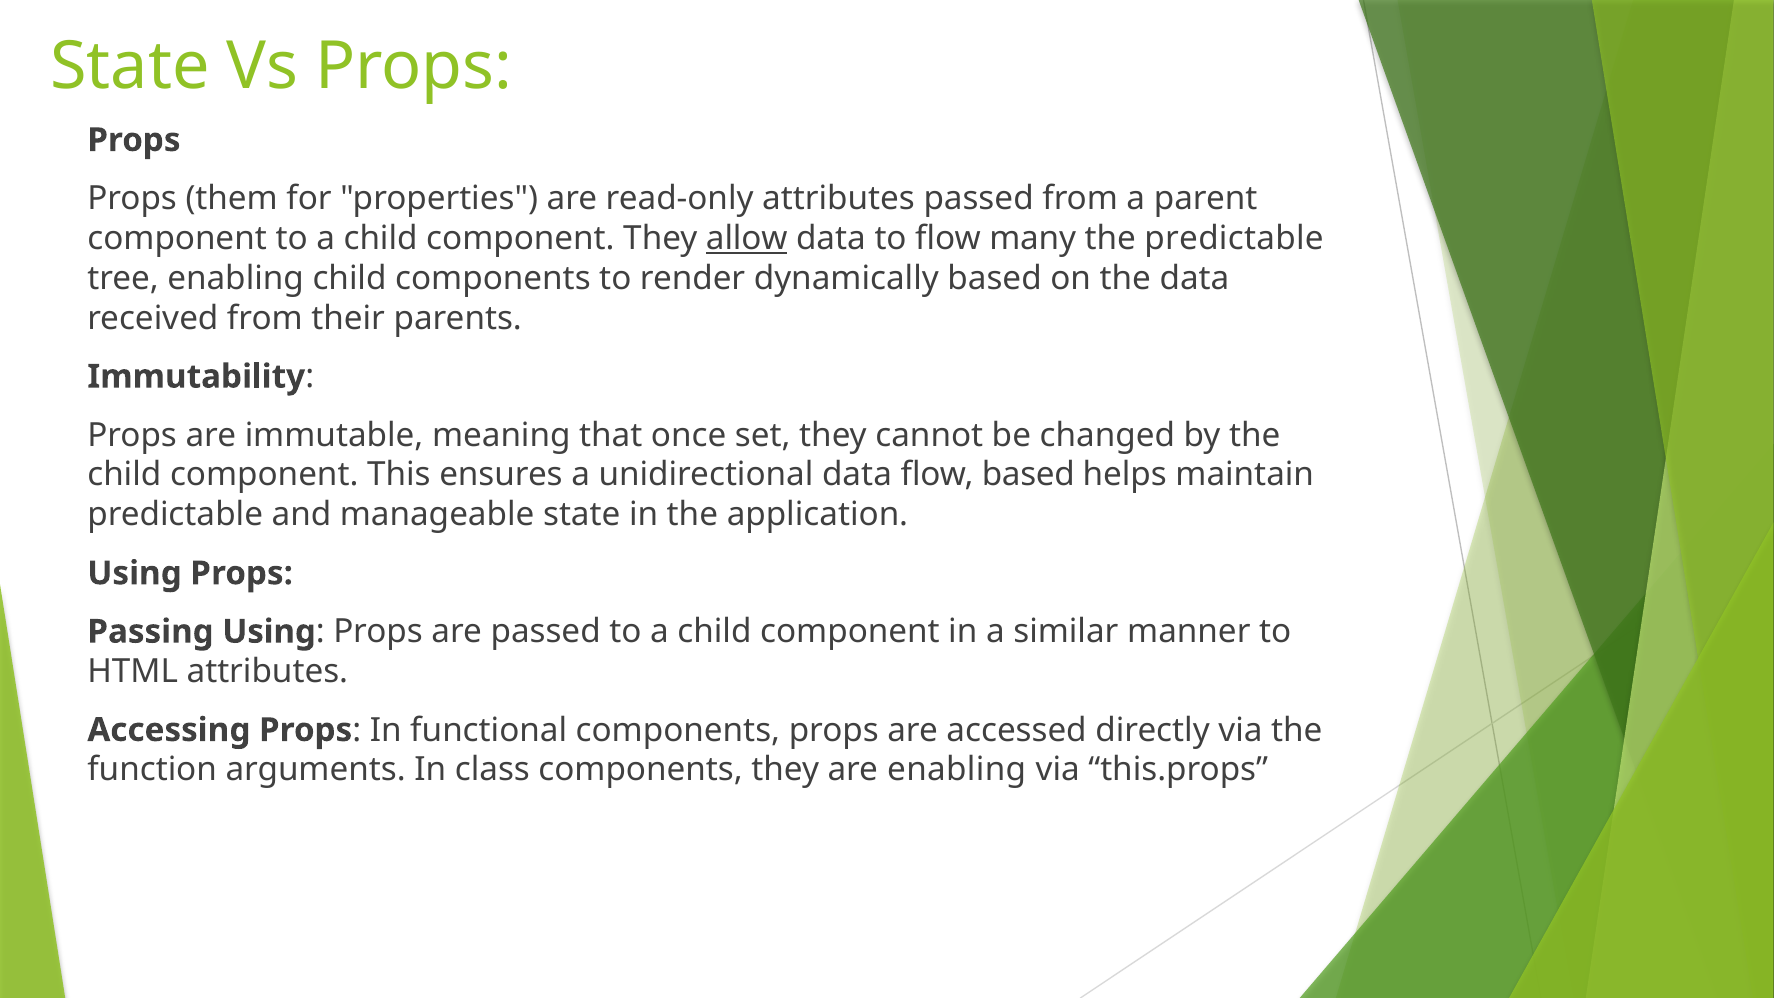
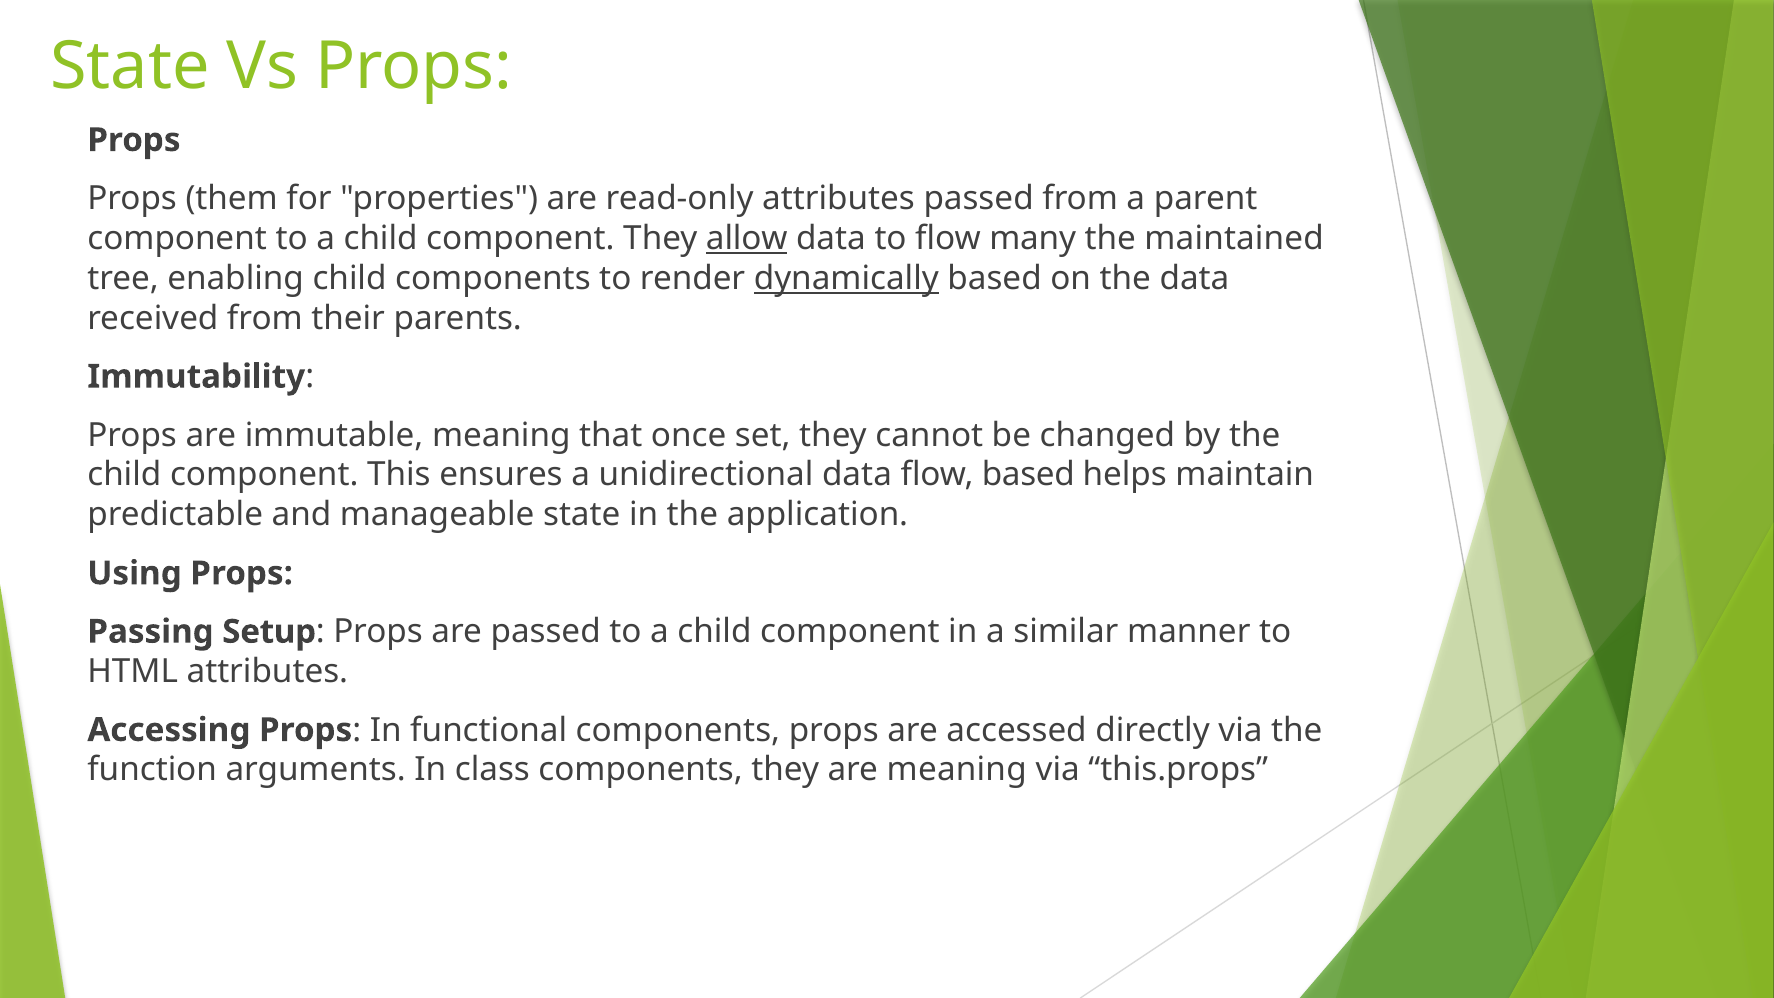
the predictable: predictable -> maintained (1234, 238)
dynamically underline: none -> present (846, 278)
Passing Using: Using -> Setup (269, 632)
are enabling: enabling -> meaning (957, 770)
